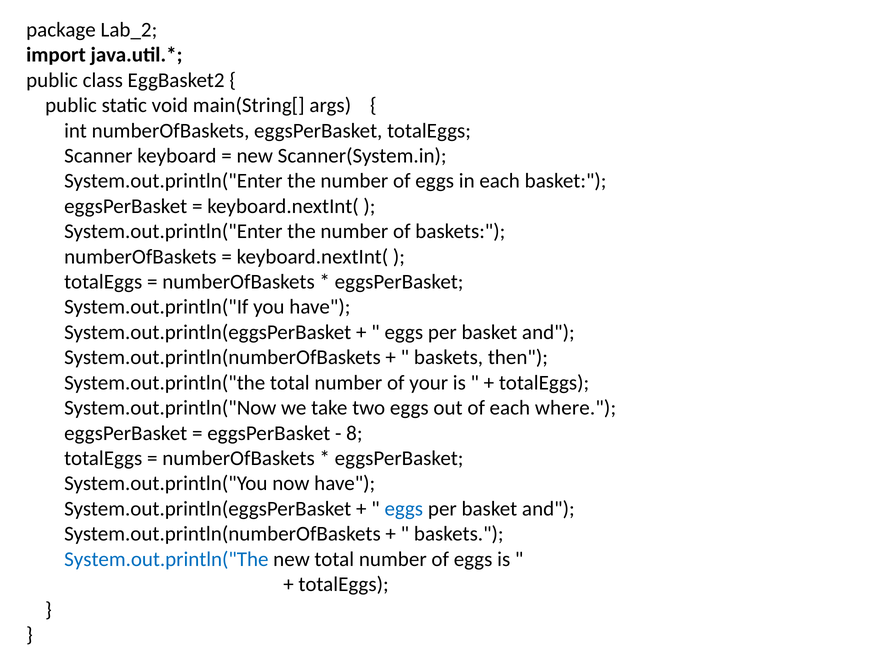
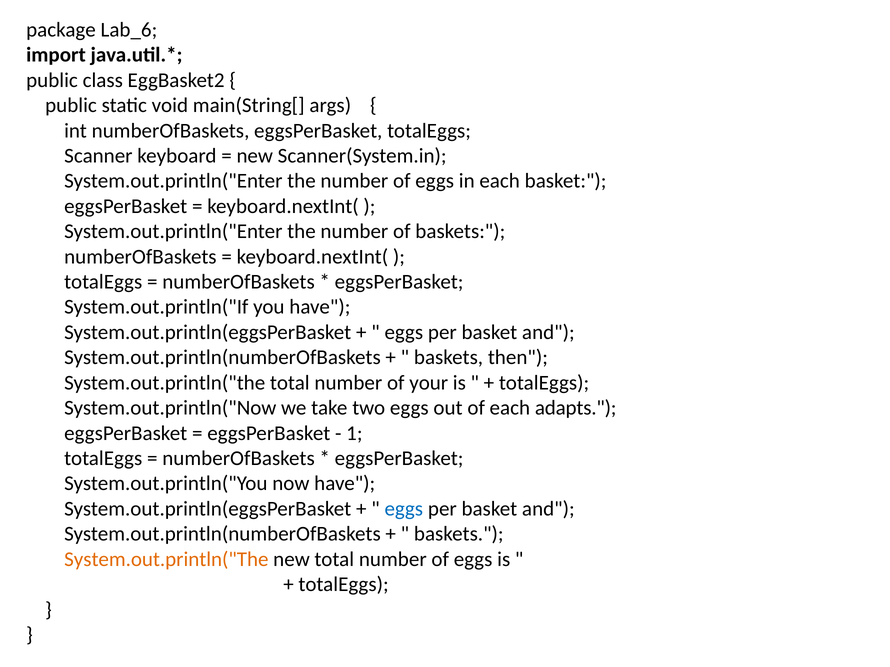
Lab_2: Lab_2 -> Lab_6 (129, 30)
where: where -> adapts (576, 408)
8: 8 -> 1 (354, 433)
System.out.println("The colour: blue -> orange (166, 560)
